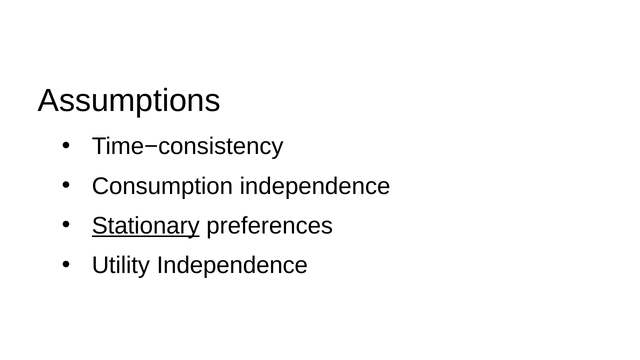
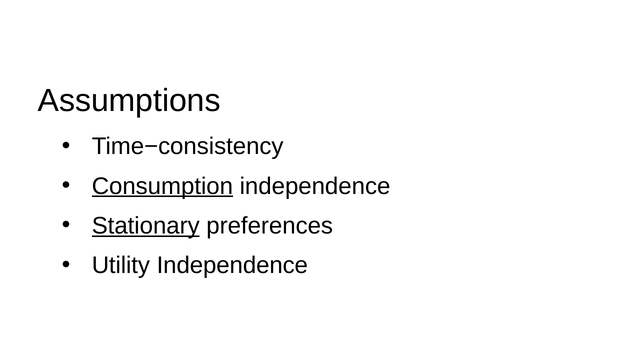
Consumption underline: none -> present (162, 186)
